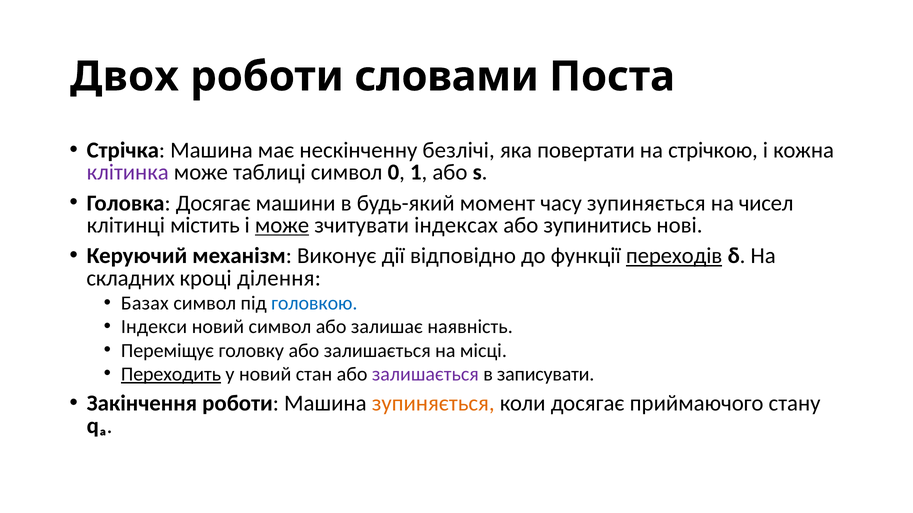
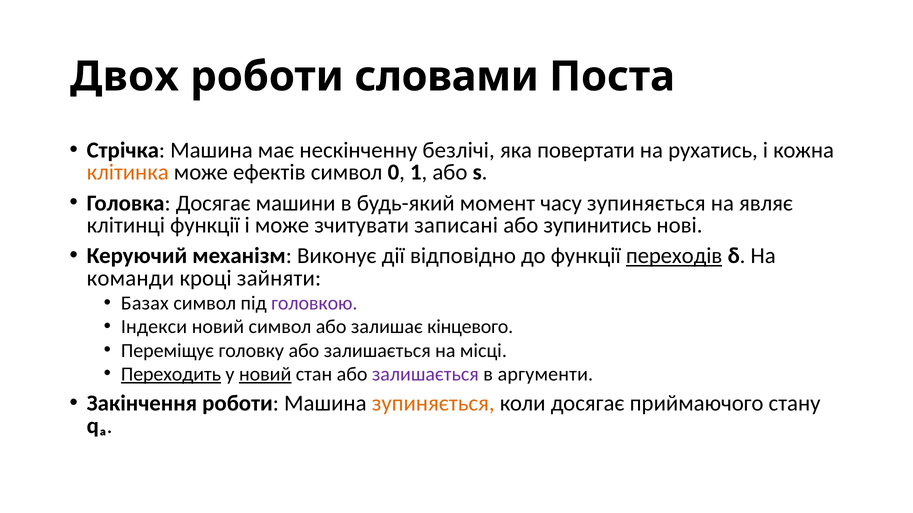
стрічкою: стрічкою -> рухатись (713, 150)
клітинка colour: purple -> orange (128, 173)
таблиці: таблиці -> ефектів (269, 173)
чисел: чисел -> являє (766, 203)
клітинці містить: містить -> функції (205, 225)
може underline: present -> none (282, 225)
індексах: індексах -> записані (456, 225)
складних: складних -> команди (130, 278)
ділення: ділення -> зайняти (279, 278)
головкою colour: blue -> purple (314, 304)
наявність: наявність -> кінцевого (470, 327)
новий underline: none -> present (265, 375)
записувати: записувати -> аргументи (545, 375)
